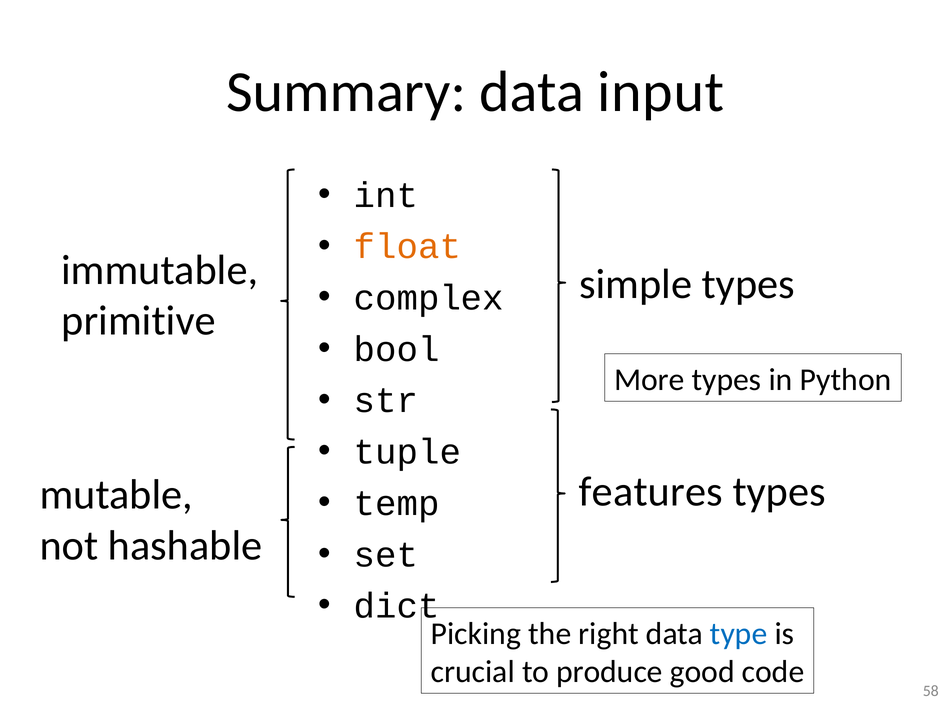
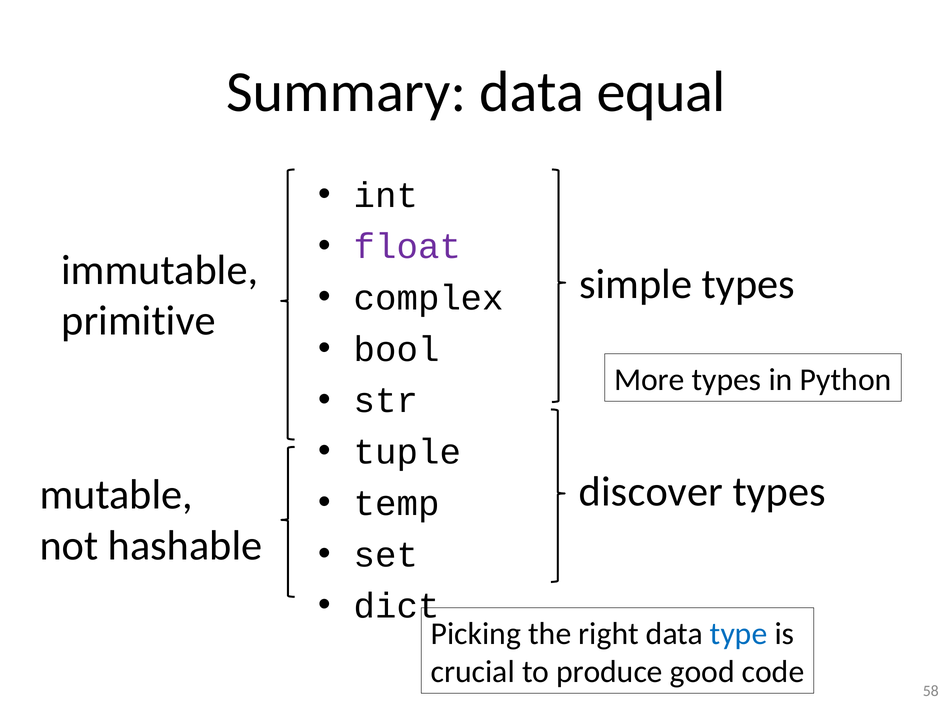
input: input -> equal (661, 92)
float colour: orange -> purple (407, 247)
features: features -> discover (651, 492)
